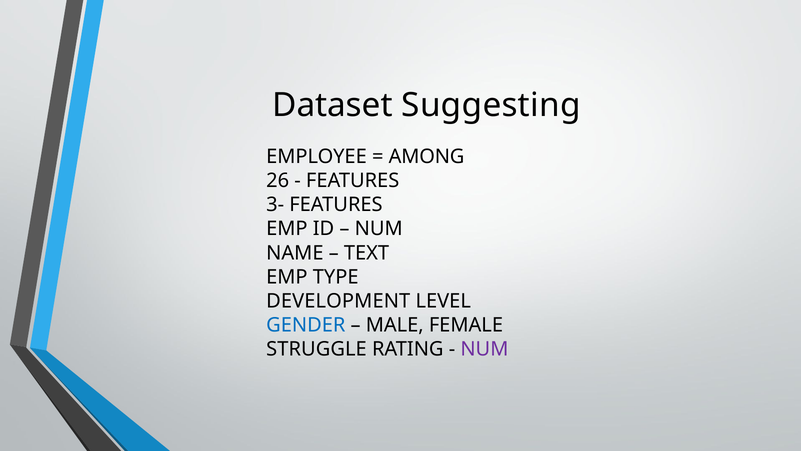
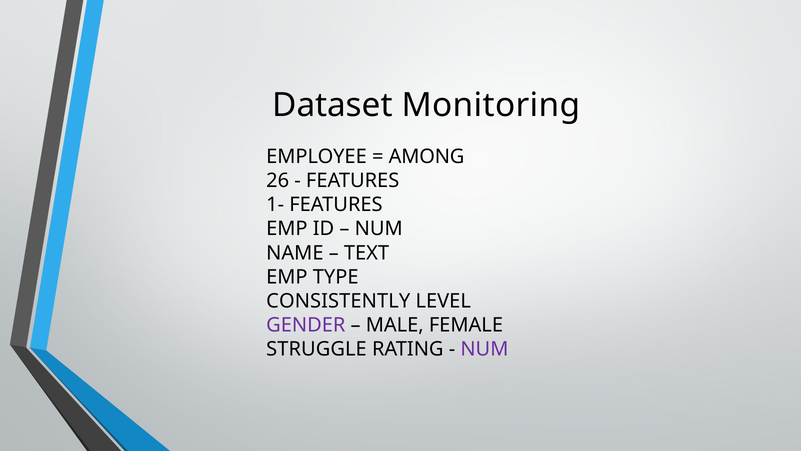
Suggesting: Suggesting -> Monitoring (491, 105)
3-: 3- -> 1- (275, 205)
DEVELOPMENT: DEVELOPMENT -> CONSISTENTLY (338, 301)
GENDER colour: blue -> purple (306, 325)
